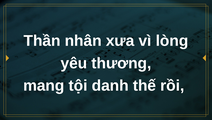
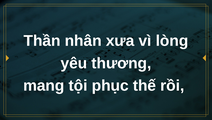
danh: danh -> phục (110, 85)
